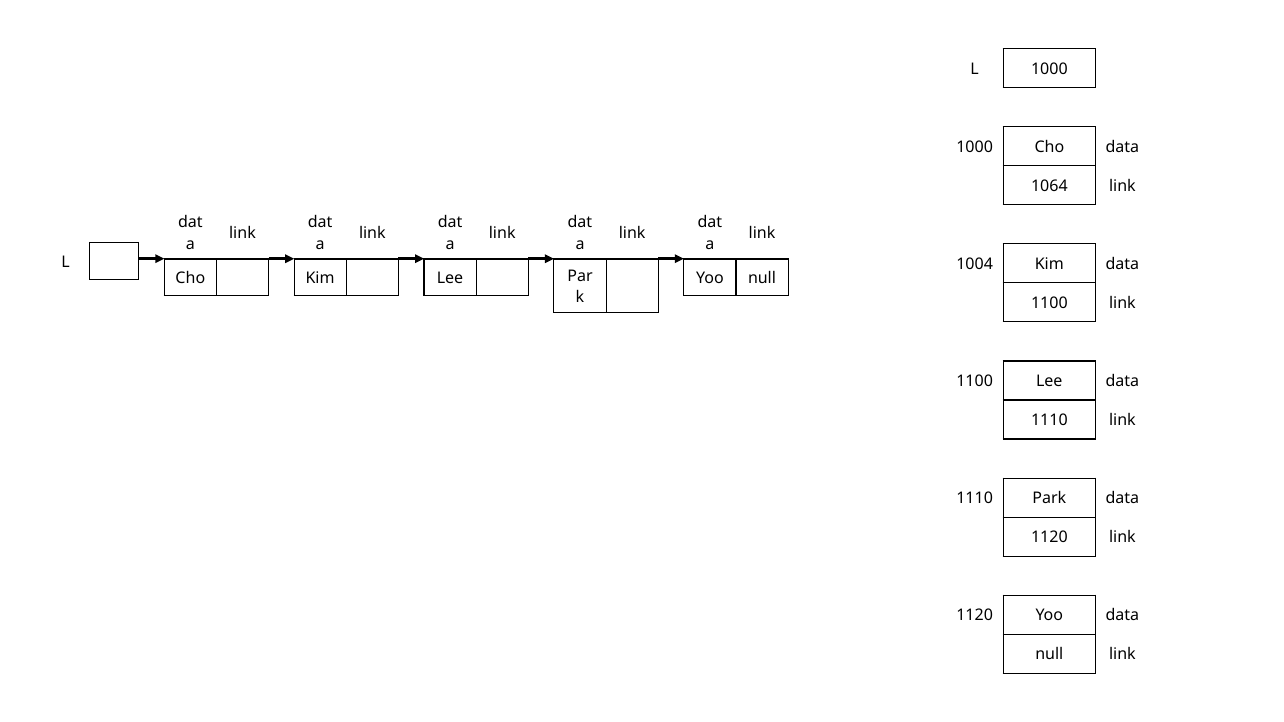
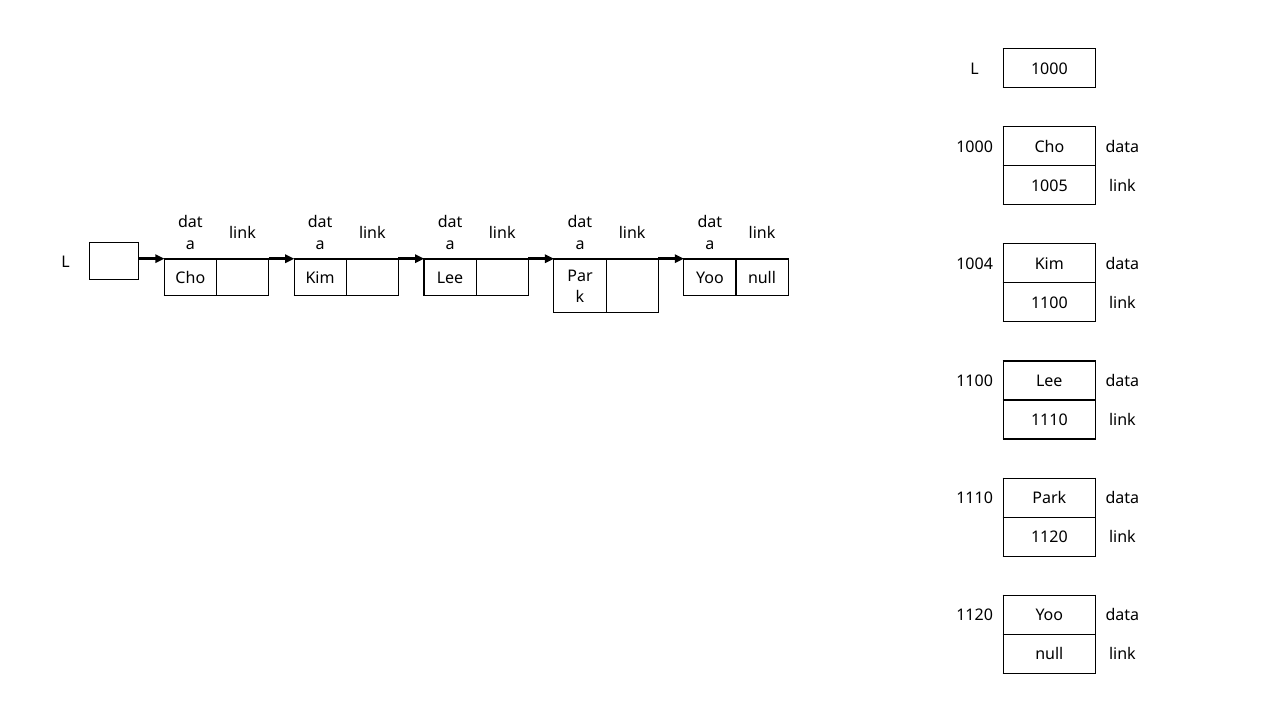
1064: 1064 -> 1005 (1049, 186)
